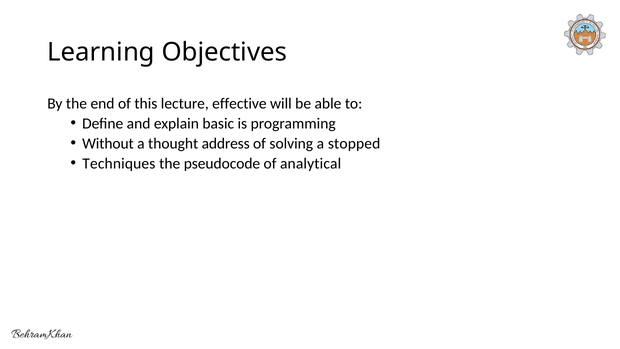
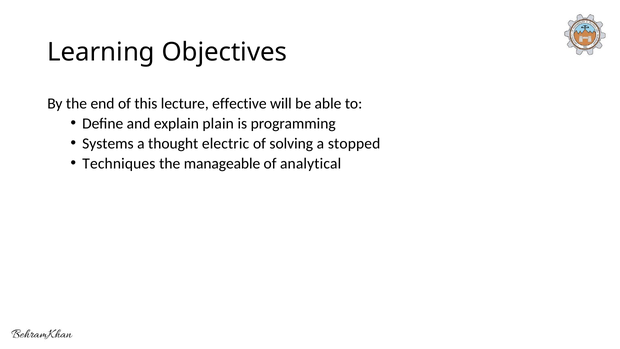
basic: basic -> plain (218, 123)
Without: Without -> Systems (108, 143)
address: address -> electric (226, 143)
pseudocode: pseudocode -> manageable (222, 163)
